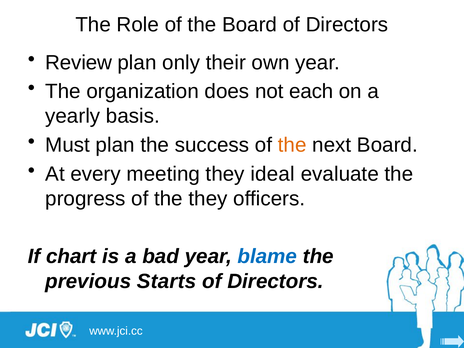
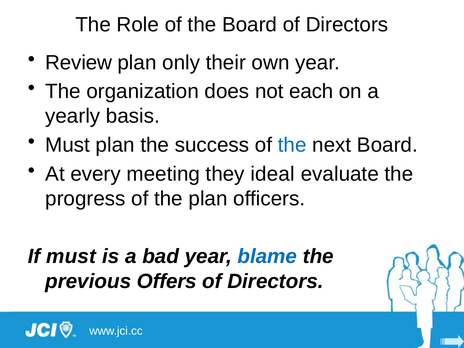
the colour: orange -> blue (292, 145)
the they: they -> plan (208, 199)
If chart: chart -> must (71, 256)
Starts: Starts -> Offers (167, 281)
